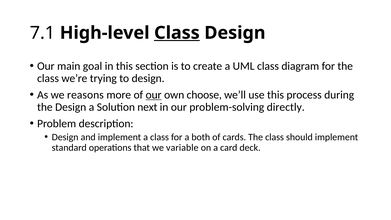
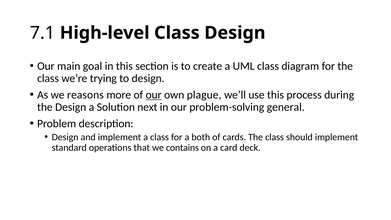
Class underline: present -> none (177, 33)
choose: choose -> plague (204, 95)
directly: directly -> general (286, 107)
variable: variable -> contains (182, 148)
